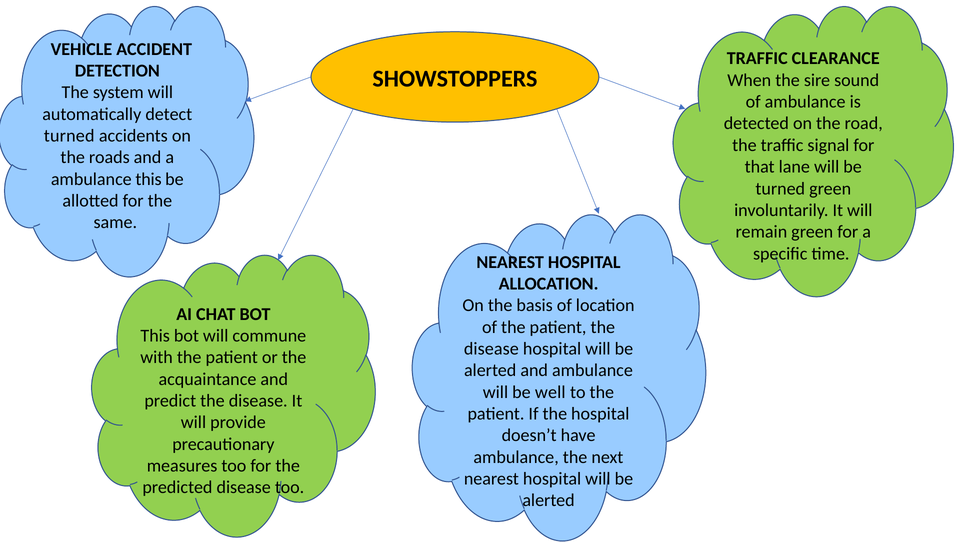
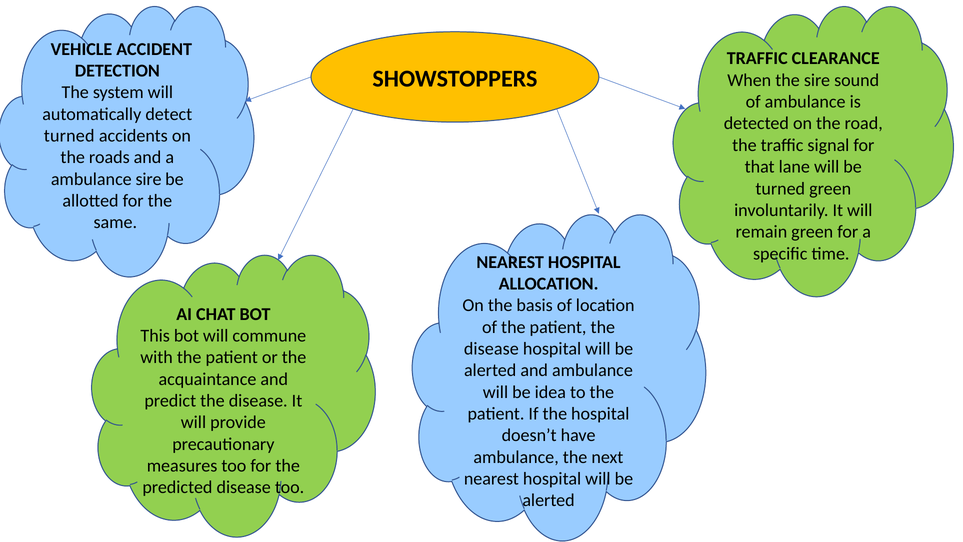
ambulance this: this -> sire (149, 179)
well: well -> idea (550, 392)
